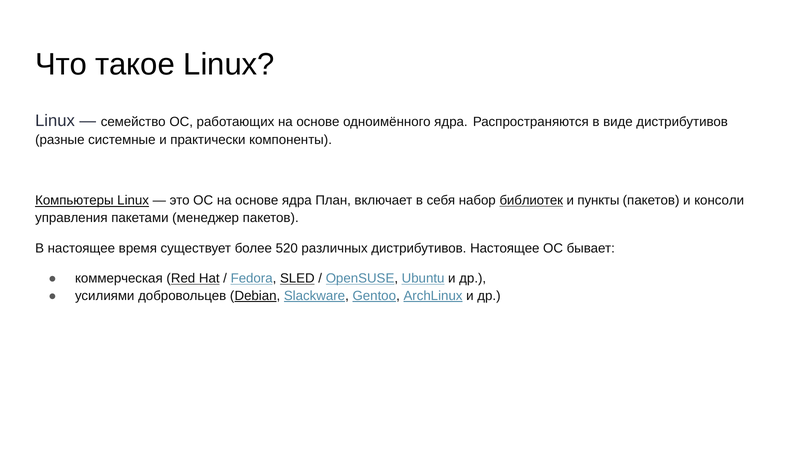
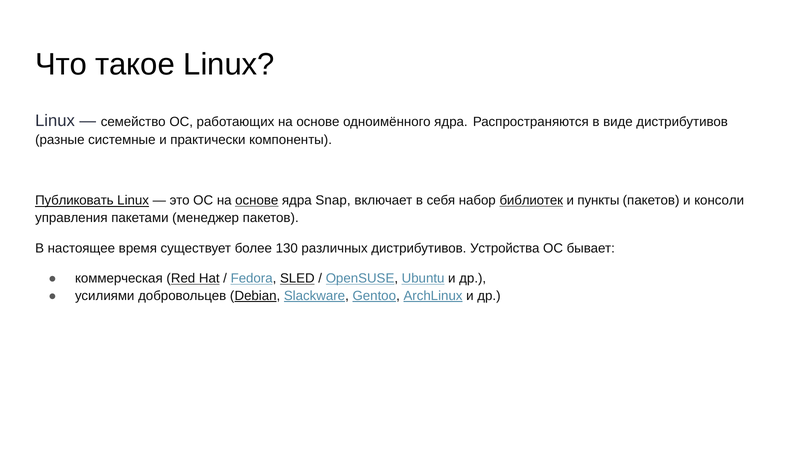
Компьютеры: Компьютеры -> Публиковать (74, 201)
основе underline: none -> present (257, 201)
План: План -> Snap (333, 201)
520: 520 -> 130 (287, 248)
дистрибутивов Настоящее: Настоящее -> Устройства (505, 248)
